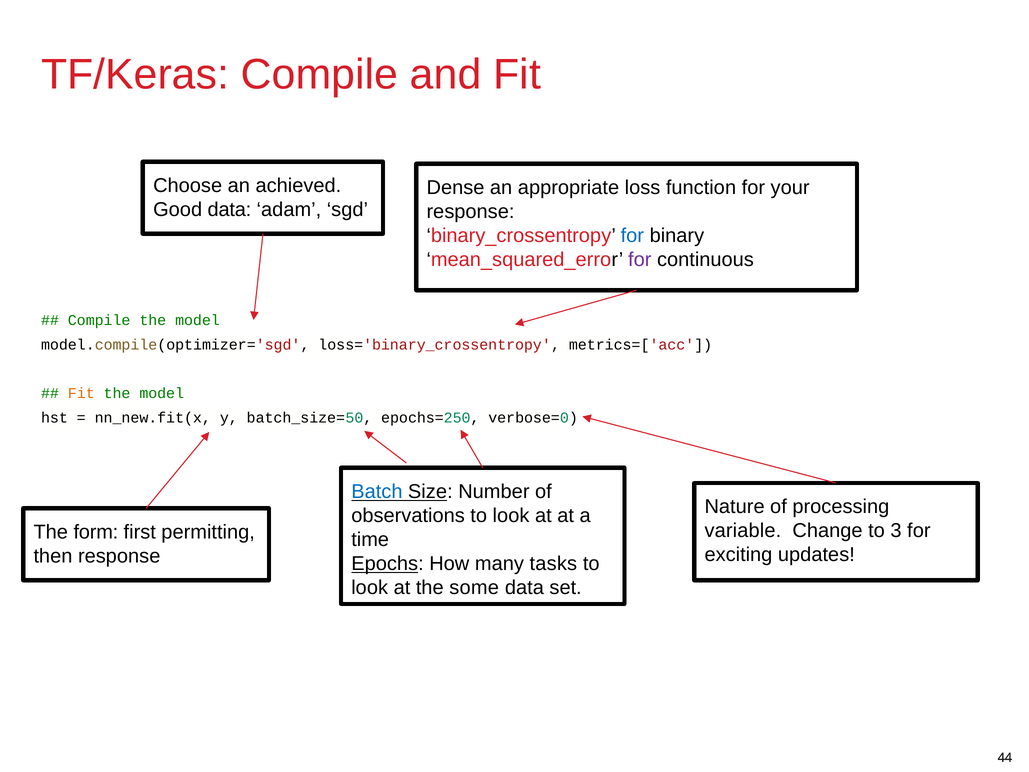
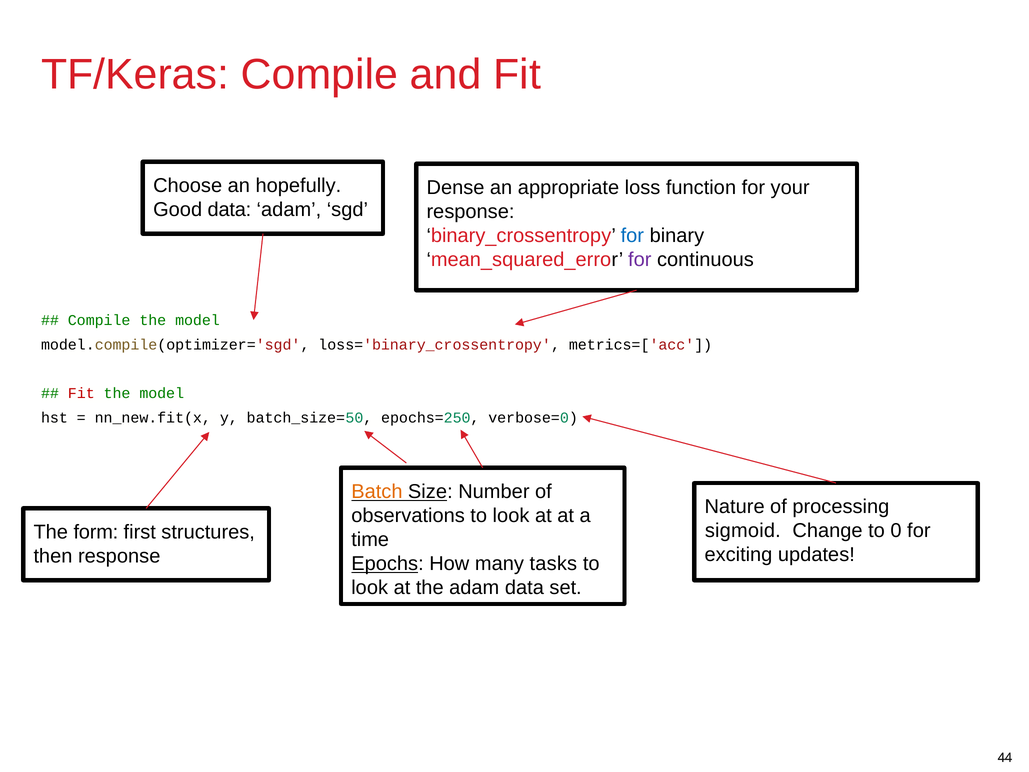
achieved: achieved -> hopefully (298, 185)
Fit colour: orange -> red (81, 393)
Batch colour: blue -> orange (377, 491)
variable: variable -> sigmoid (743, 531)
3: 3 -> 0 (896, 531)
permitting: permitting -> structures (208, 532)
the some: some -> adam (474, 587)
